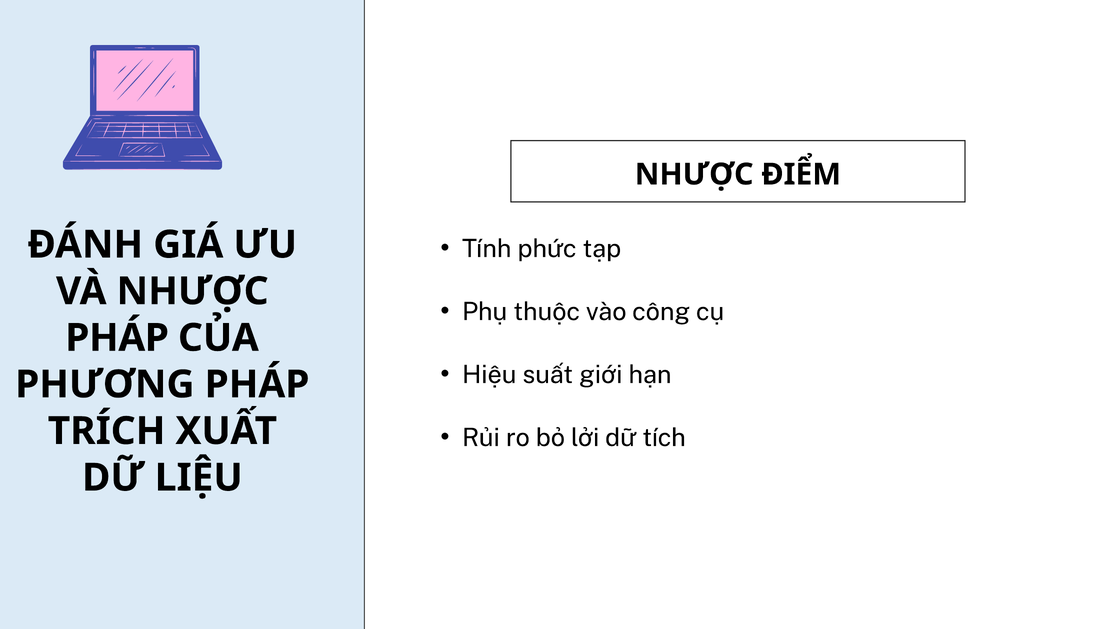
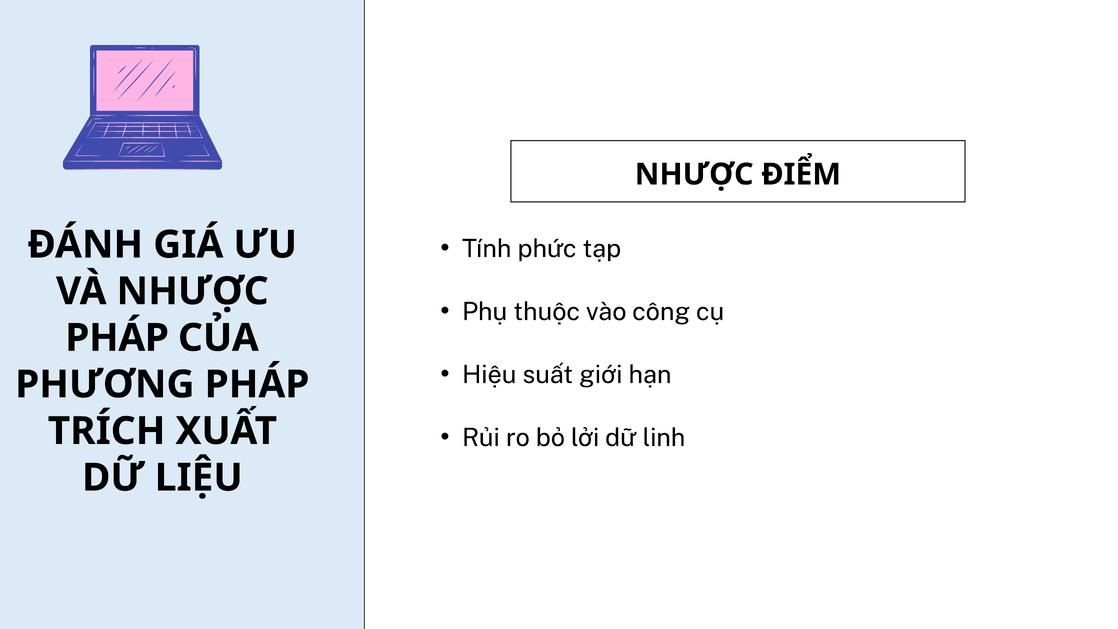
tích: tích -> linh (664, 438)
